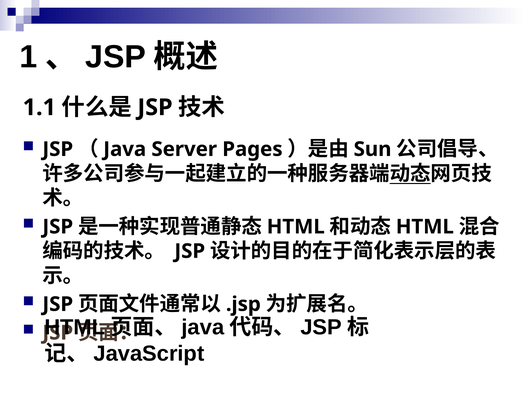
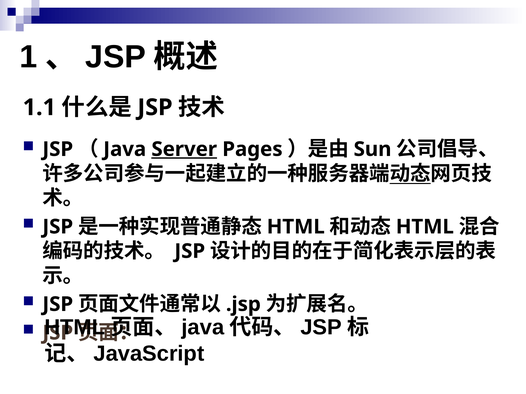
Server underline: none -> present (184, 149)
